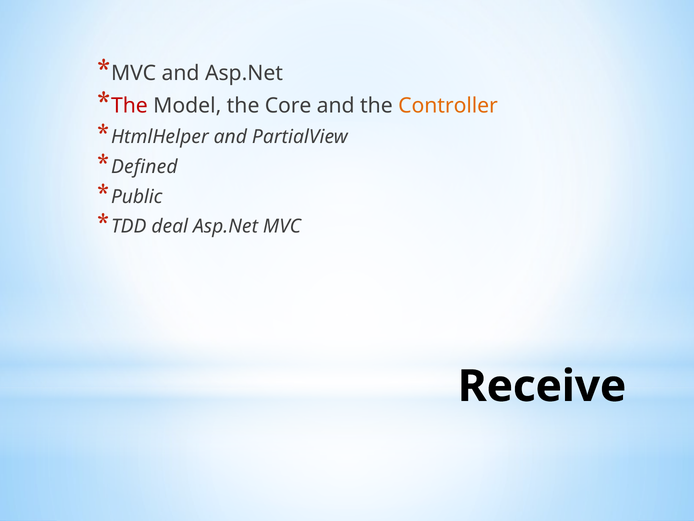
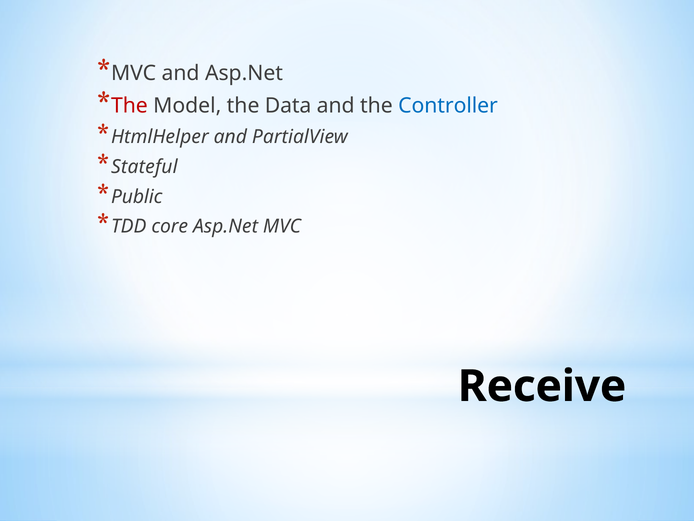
Core: Core -> Data (288, 106)
Controller colour: orange -> blue (448, 106)
Defined: Defined -> Stateful (144, 167)
deal: deal -> core (170, 226)
